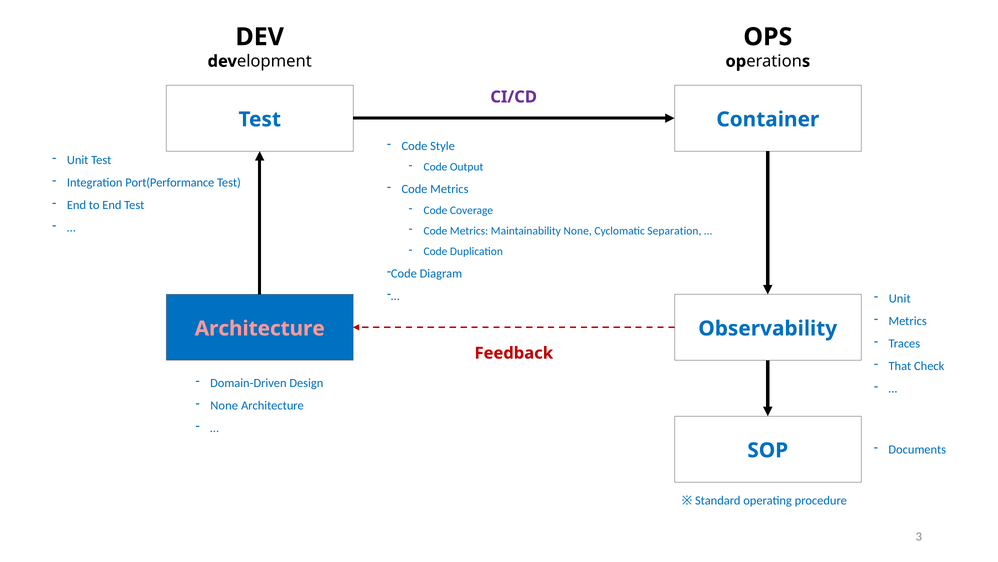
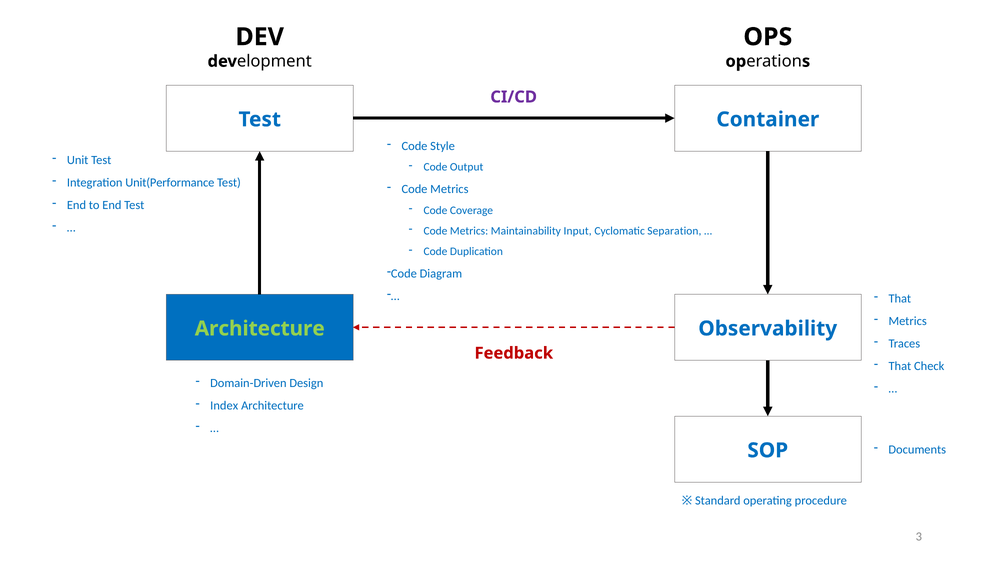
Port(Performance: Port(Performance -> Unit(Performance (170, 182)
Maintainability None: None -> Input (578, 231)
Unit: Unit -> That (900, 298)
Architecture colour: pink -> light green (260, 328)
None: None -> Index (224, 405)
